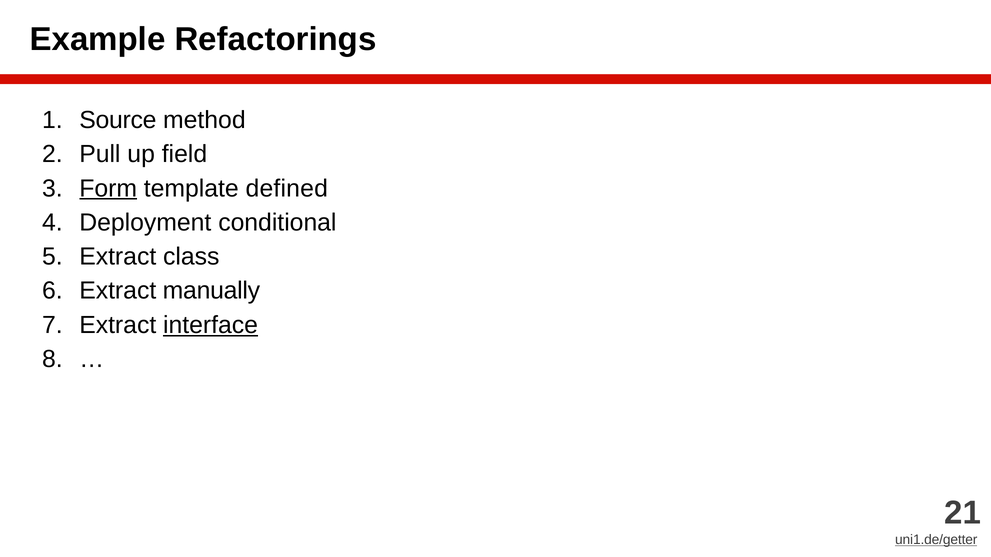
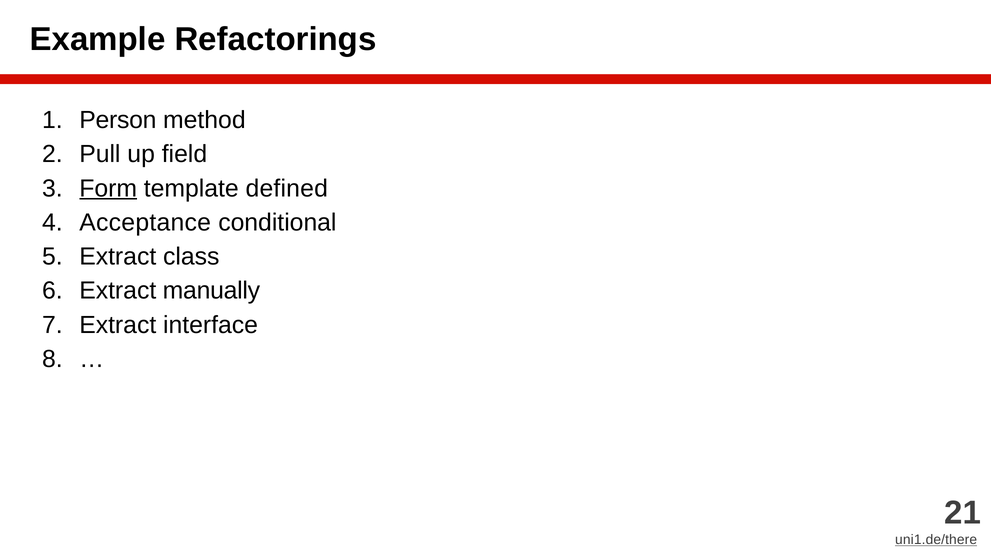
Source: Source -> Person (118, 120)
Deployment: Deployment -> Acceptance (145, 223)
interface underline: present -> none (211, 325)
uni1.de/getter: uni1.de/getter -> uni1.de/there (936, 540)
